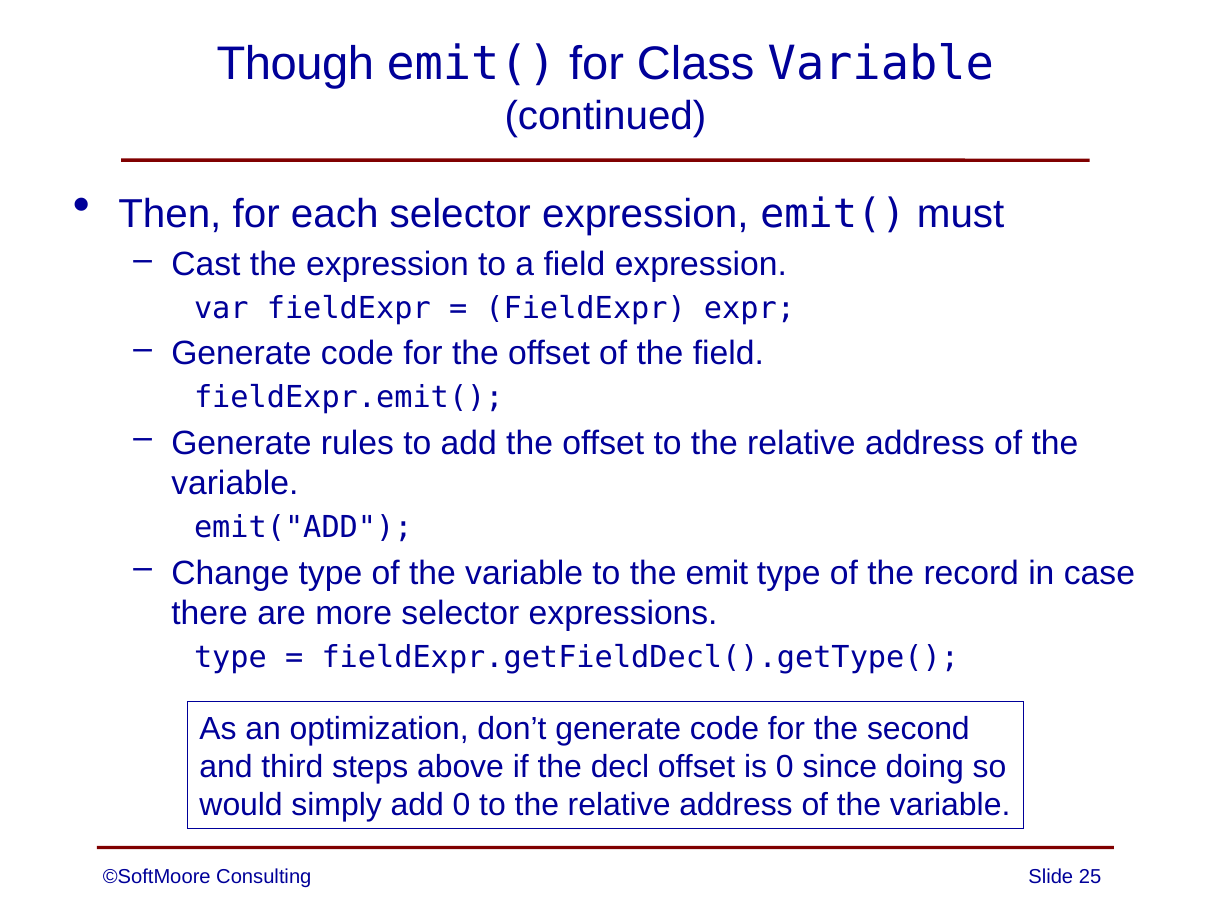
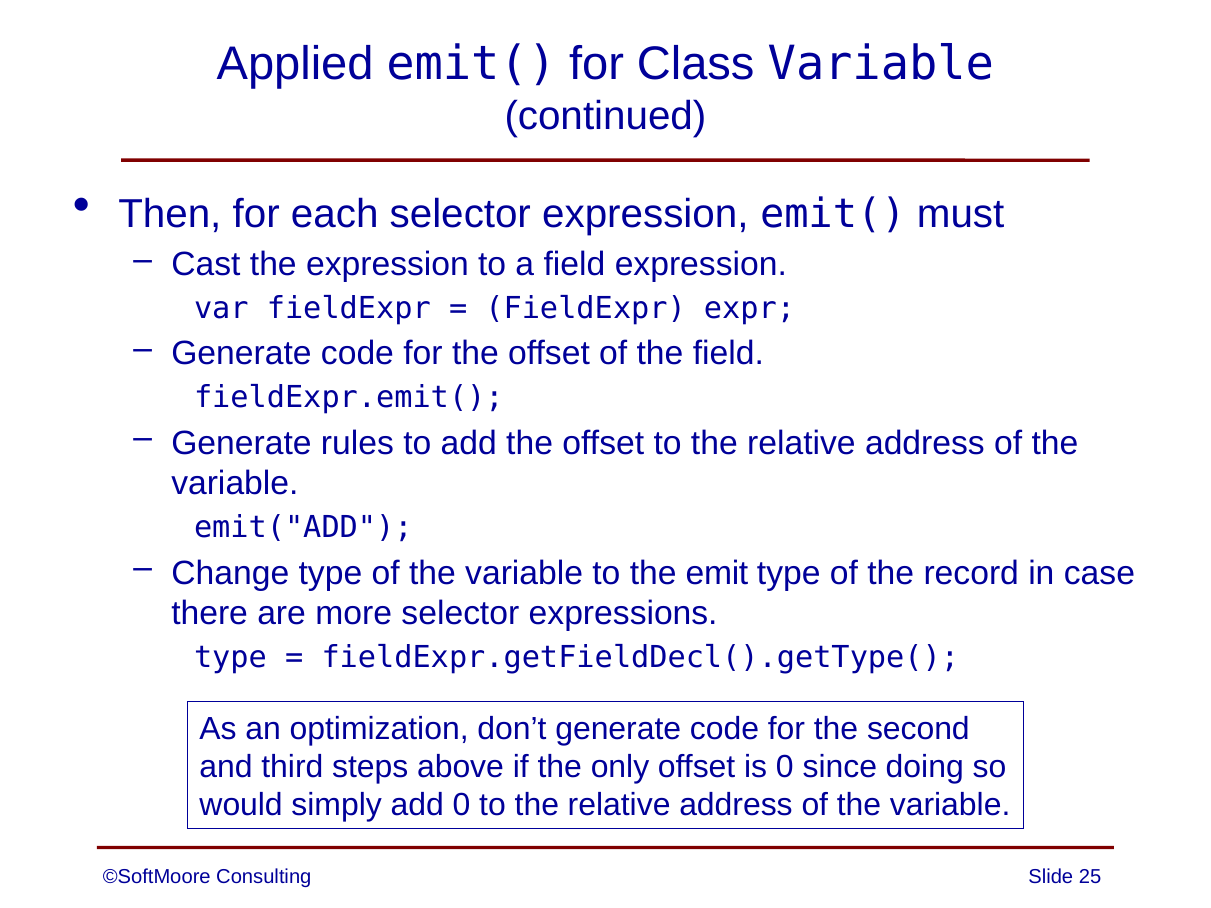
Though: Though -> Applied (295, 64)
decl: decl -> only (620, 767)
